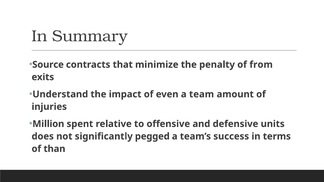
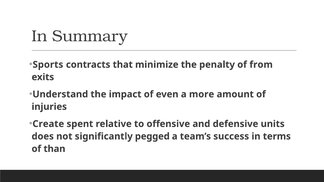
Source: Source -> Sports (48, 65)
team: team -> more (202, 94)
Million: Million -> Create (48, 124)
